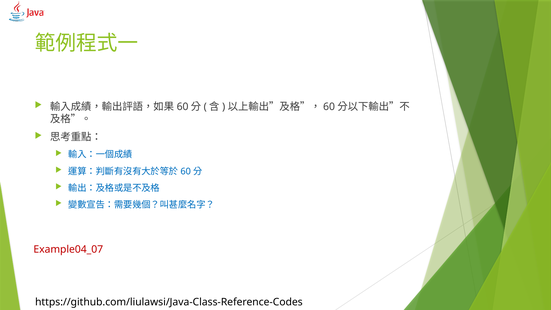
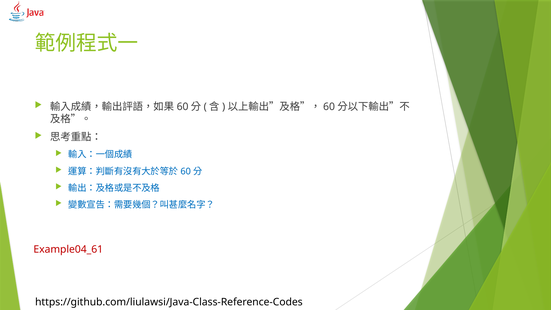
Example04_07: Example04_07 -> Example04_61 (68, 249)
